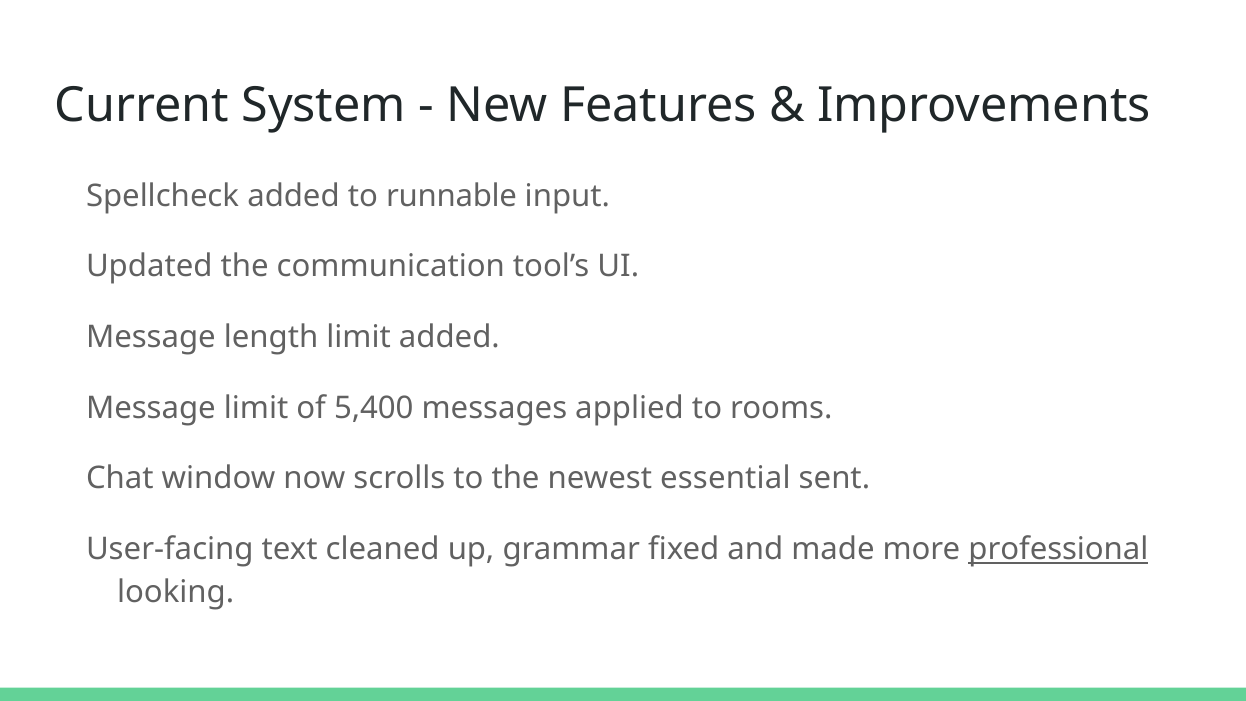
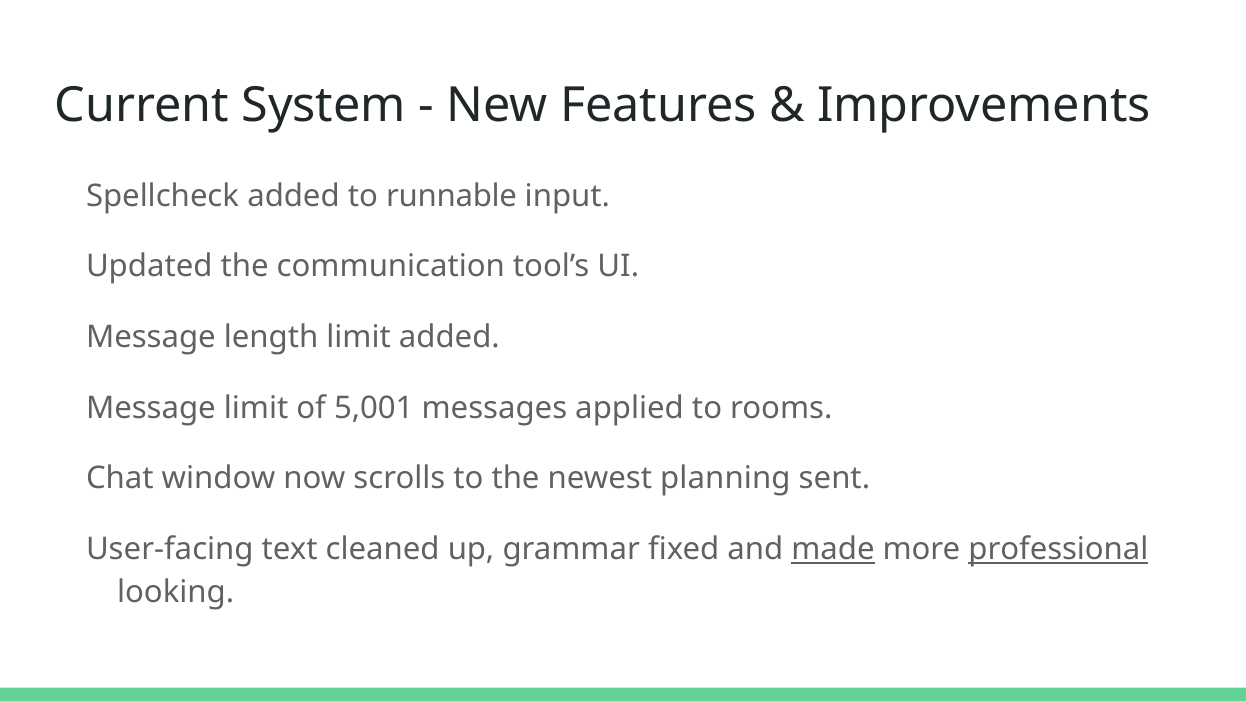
5,400: 5,400 -> 5,001 (374, 408)
essential: essential -> planning (725, 479)
made underline: none -> present (833, 549)
